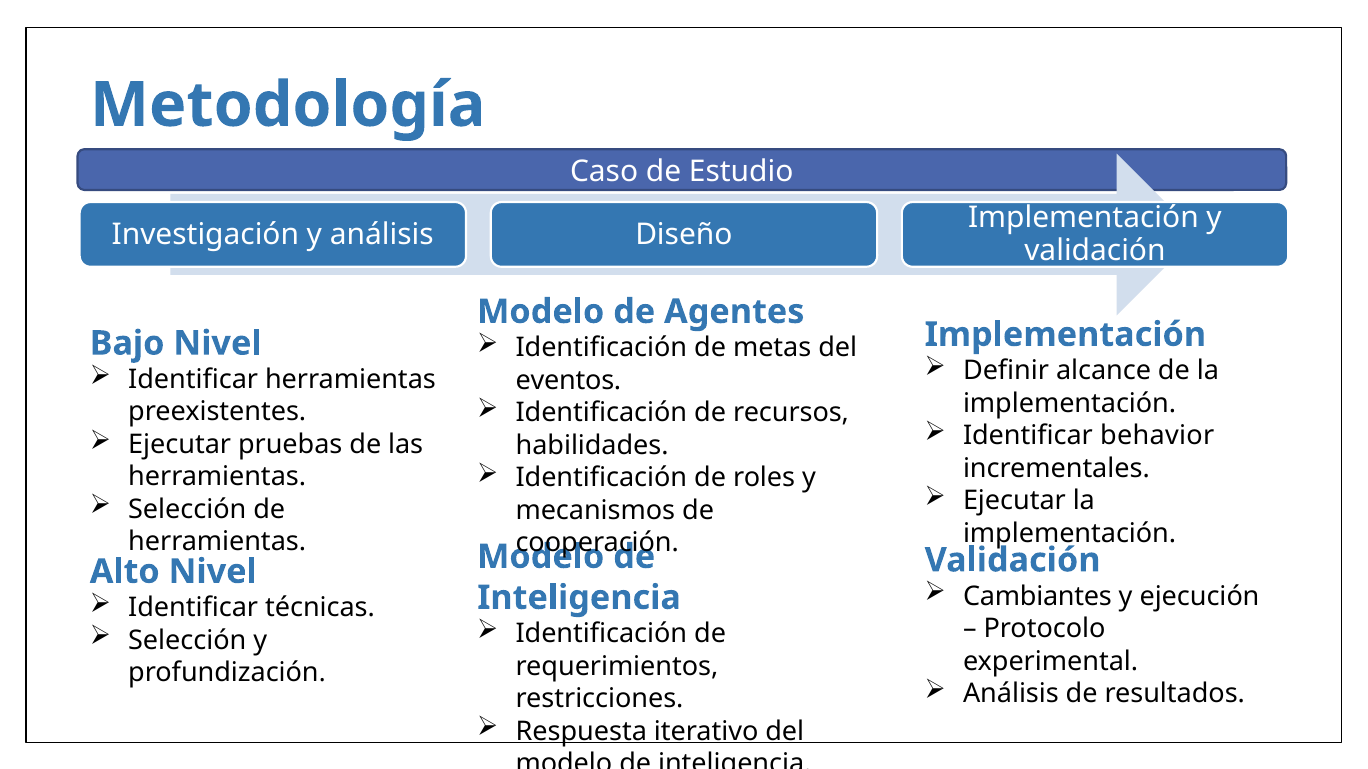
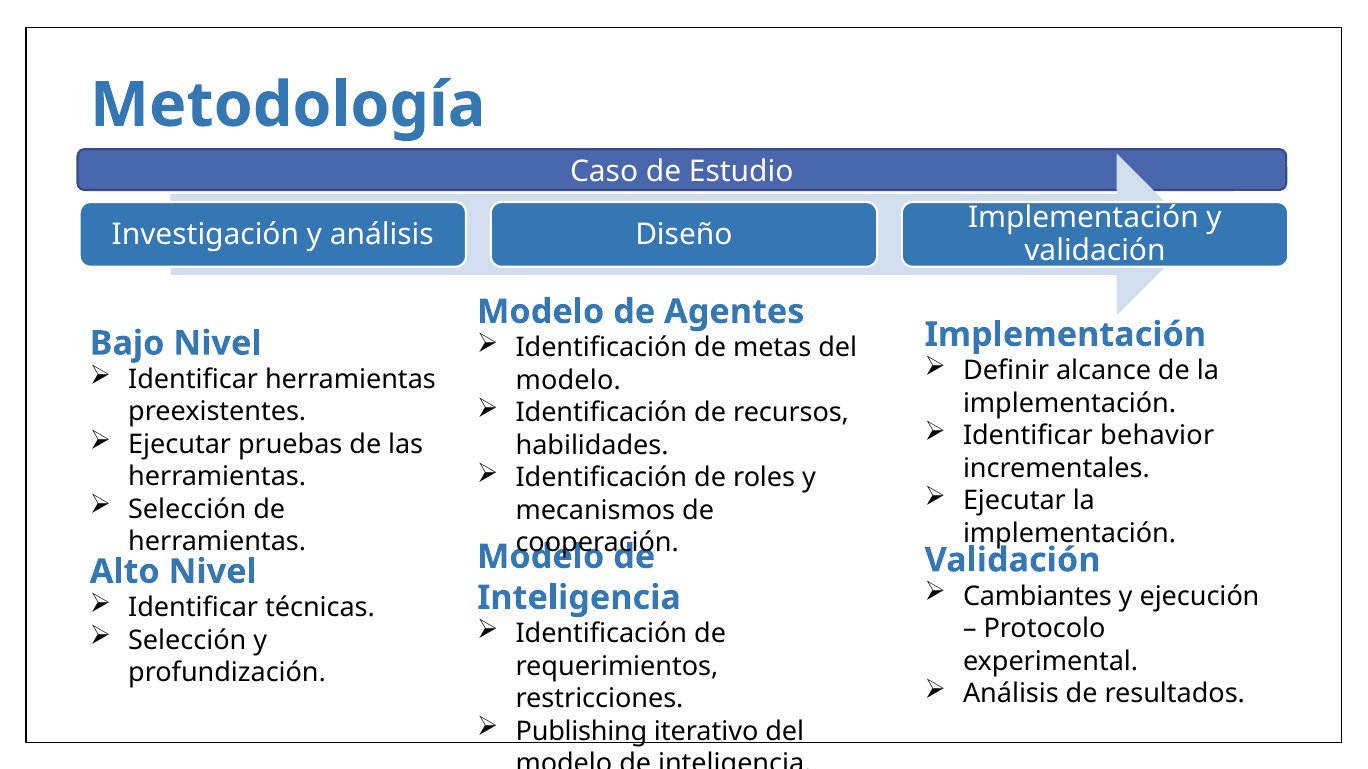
eventos: eventos -> modelo (568, 381)
Respuesta: Respuesta -> Publishing (581, 732)
